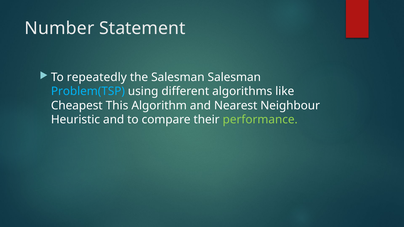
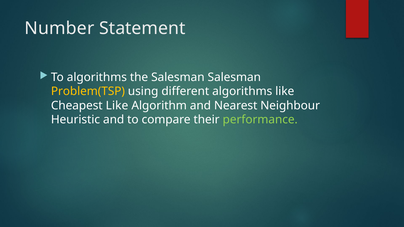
To repeatedly: repeatedly -> algorithms (97, 77)
Problem(TSP colour: light blue -> yellow (88, 92)
Cheapest This: This -> Like (117, 106)
